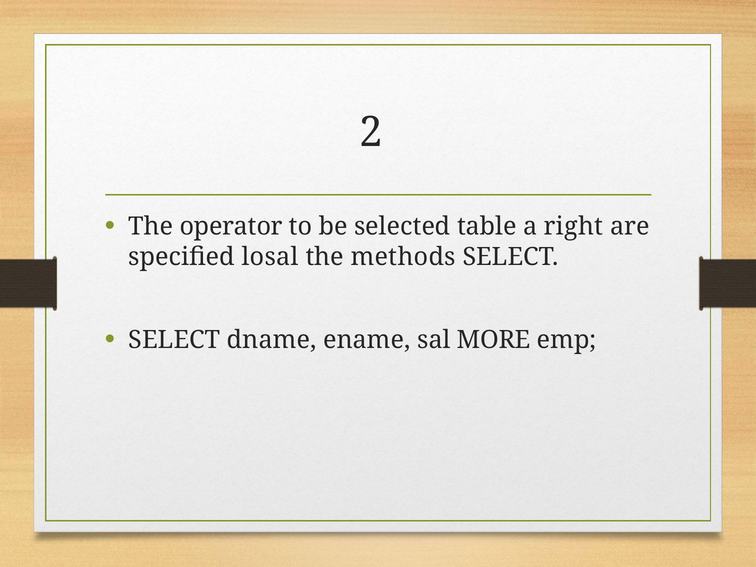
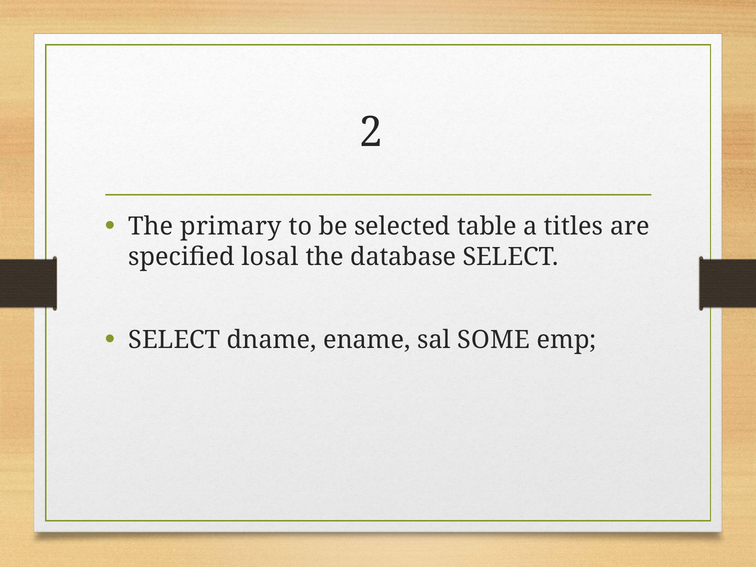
operator: operator -> primary (231, 227)
right: right -> titles (574, 227)
methods: methods -> database (403, 257)
MORE: MORE -> SOME (493, 340)
